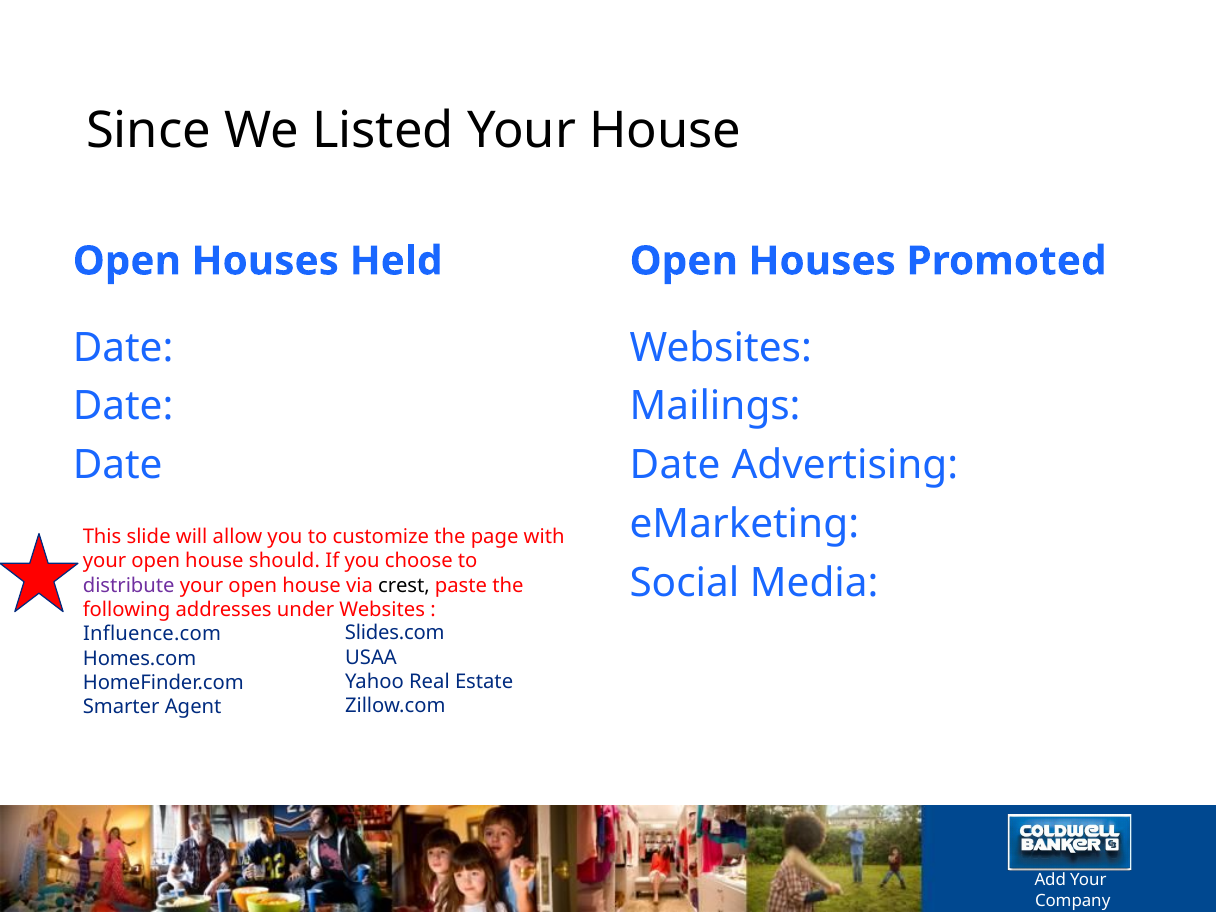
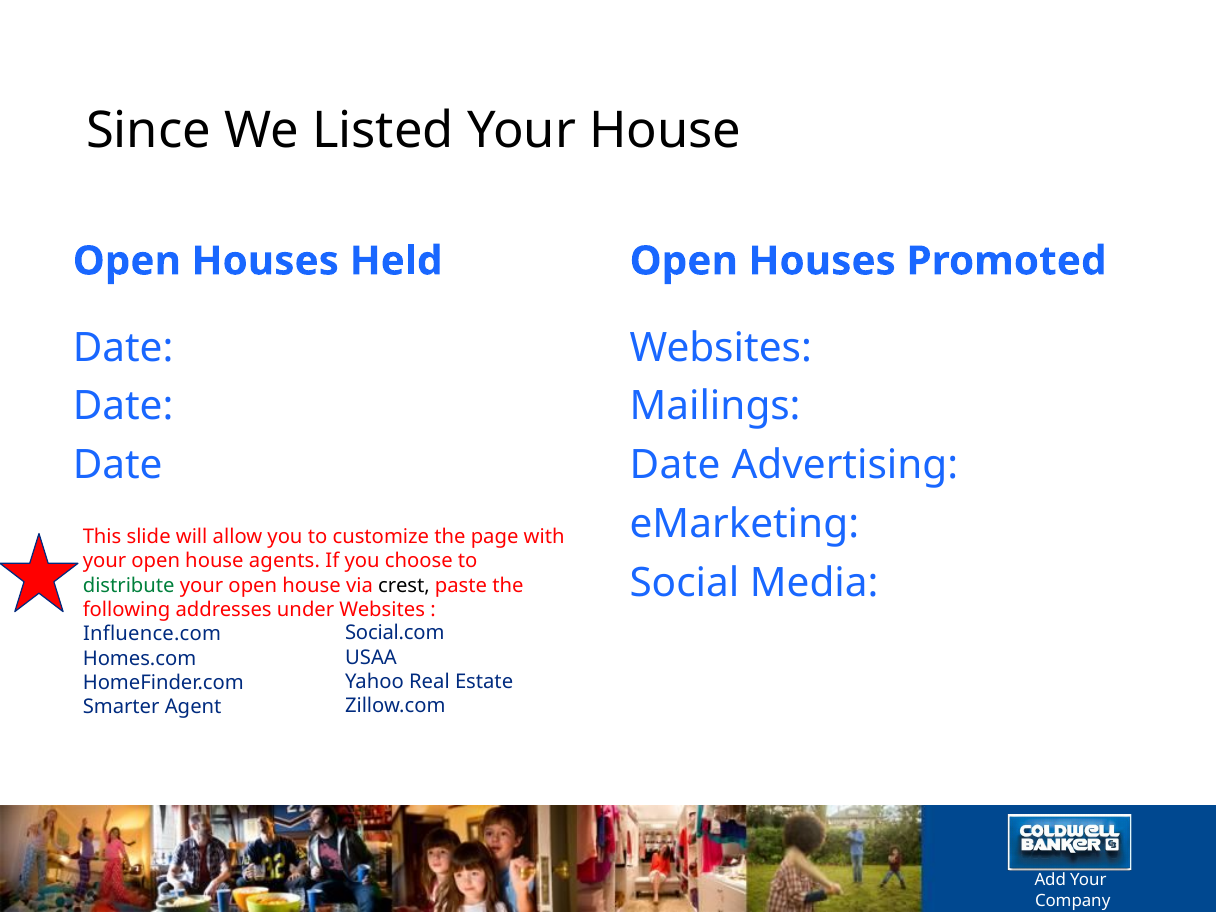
should: should -> agents (284, 561)
distribute colour: purple -> green (129, 586)
Slides.com: Slides.com -> Social.com (395, 633)
